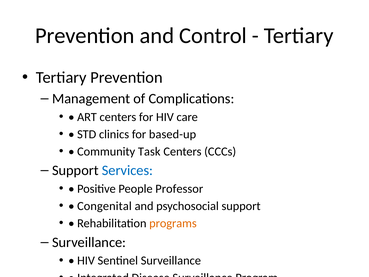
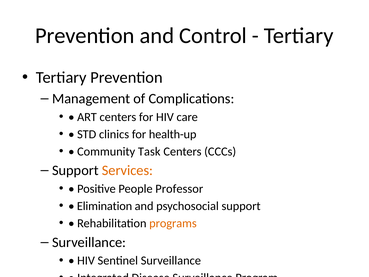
based-up: based-up -> health-up (173, 134)
Services colour: blue -> orange (127, 170)
Congenital: Congenital -> Elimination (105, 206)
